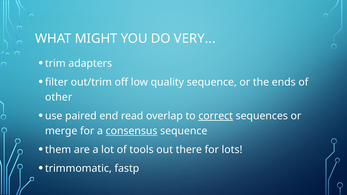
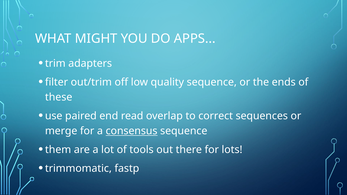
VERY: VERY -> APPS (195, 39)
other: other -> these (59, 97)
correct underline: present -> none (216, 116)
